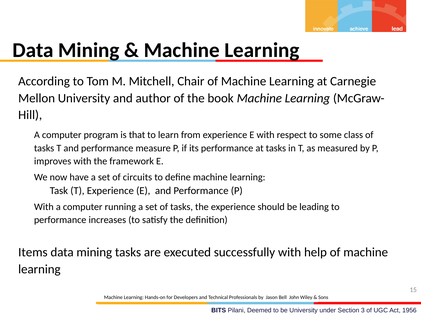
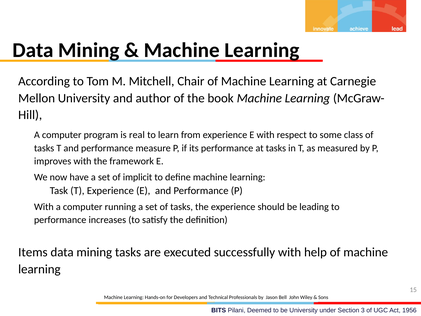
that: that -> real (137, 135)
circuits: circuits -> implicit (138, 177)
